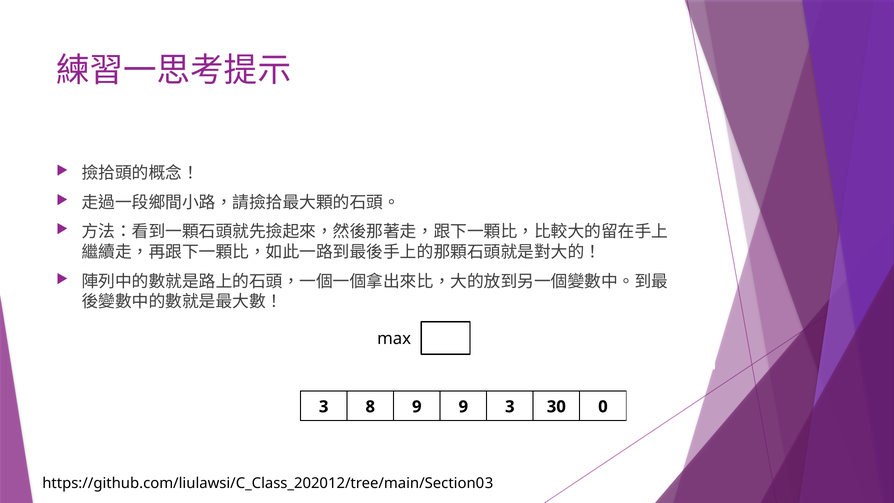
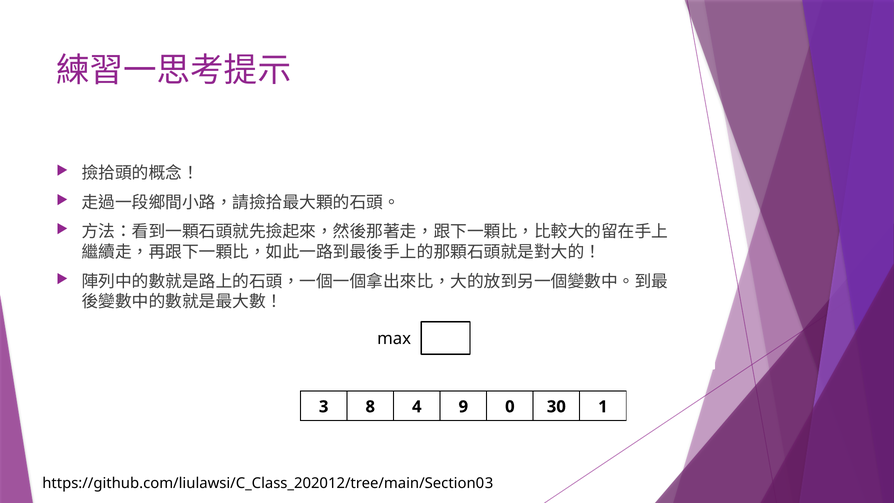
9: 9 -> 4 (417, 407)
9 3: 3 -> 0 (510, 407)
0: 0 -> 1 (603, 407)
